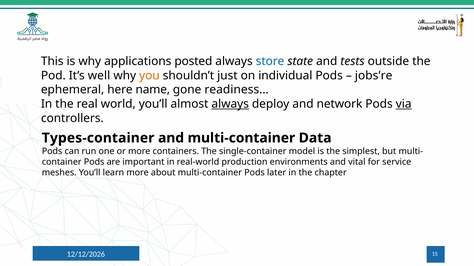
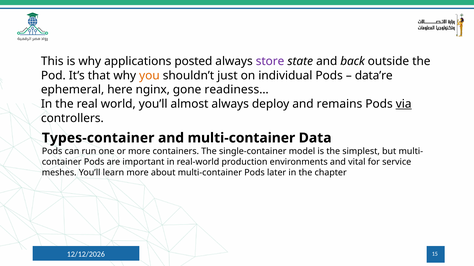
store colour: blue -> purple (270, 62)
tests: tests -> back (353, 62)
well: well -> that (99, 76)
jobs’re: jobs’re -> data’re (374, 76)
name: name -> nginx (153, 90)
always underline: present -> none (230, 104)
network: network -> remains (339, 104)
